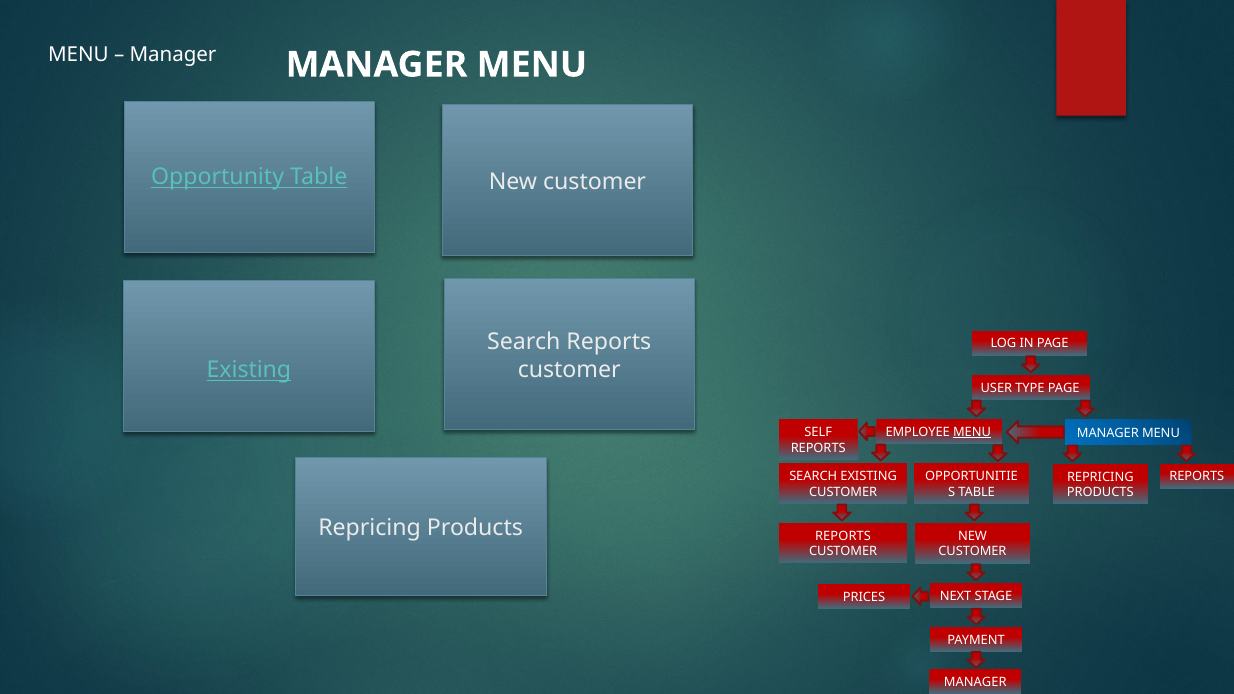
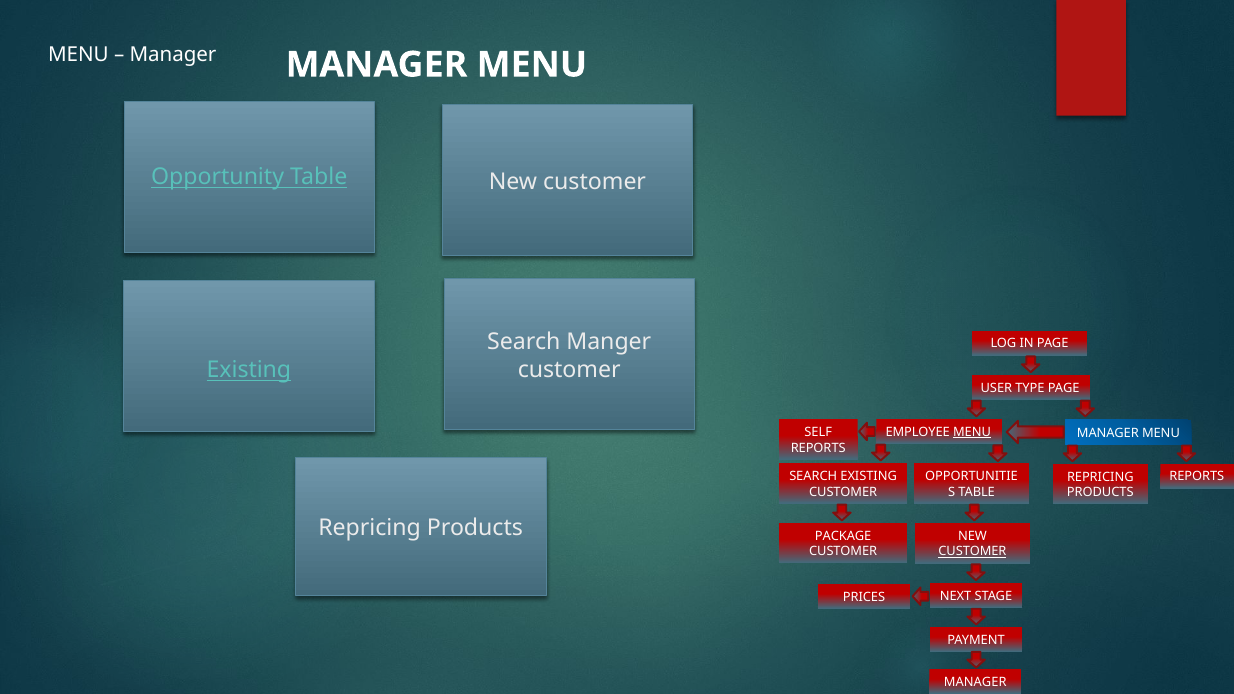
Search Reports: Reports -> Manger (609, 342)
REPORTS: REPORTS -> PACKAGE (843, 536)
CUSTOMER underline: none -> present (972, 552)
